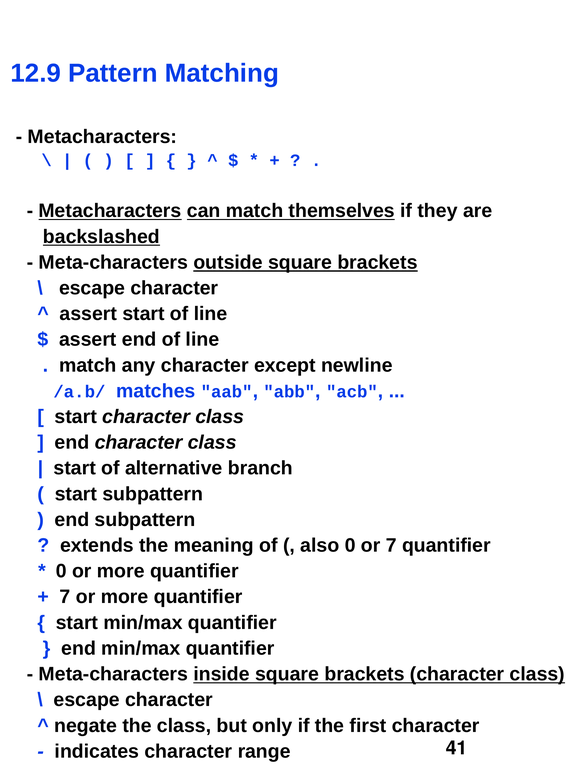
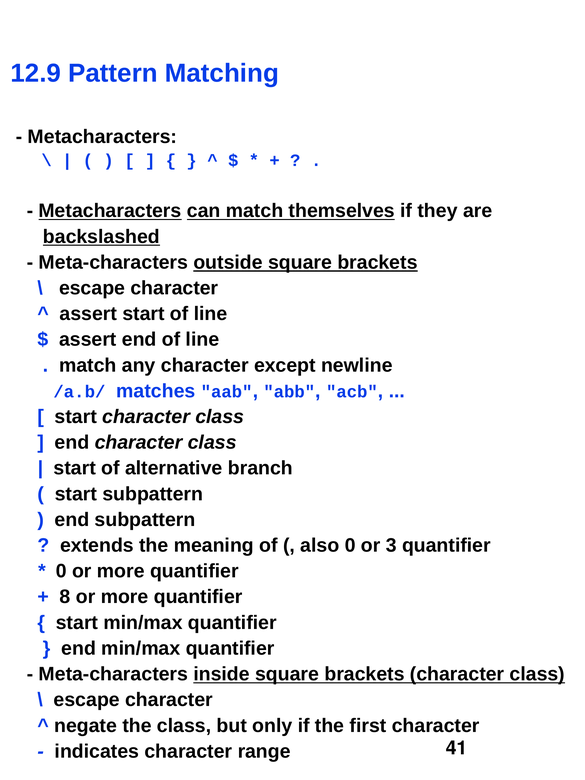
or 7: 7 -> 3 (391, 545)
7: 7 -> 8 (65, 597)
